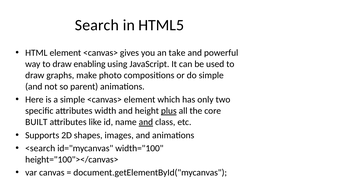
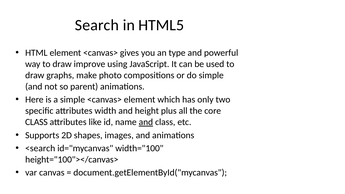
take: take -> type (177, 53)
enabling: enabling -> improve (89, 64)
plus underline: present -> none (169, 111)
BUILT: BUILT -> CLASS (36, 122)
